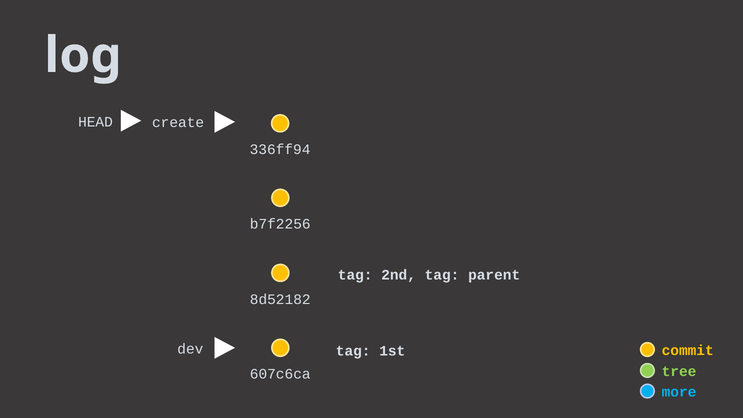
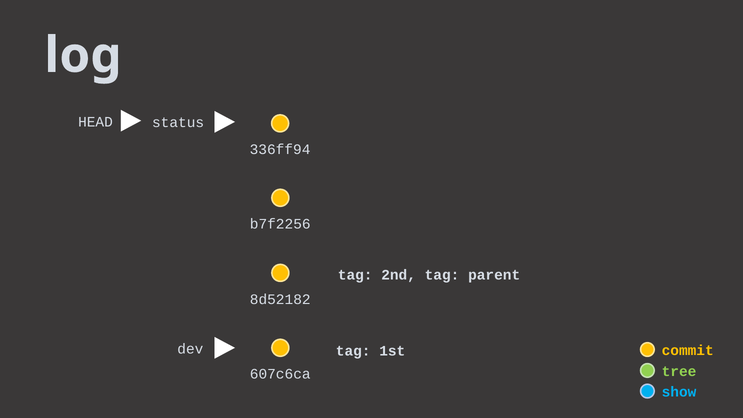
create: create -> status (178, 122)
more: more -> show (679, 392)
